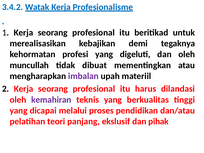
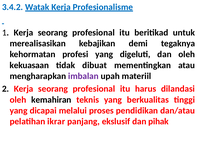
muncullah: muncullah -> kekuasaan (29, 65)
kemahiran colour: purple -> black (51, 100)
teori: teori -> ikrar (56, 121)
